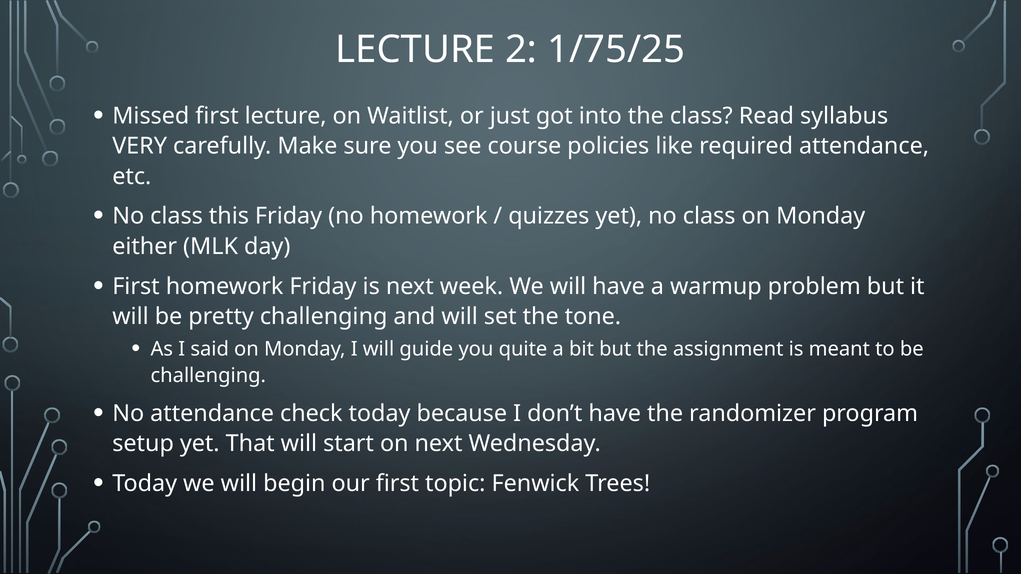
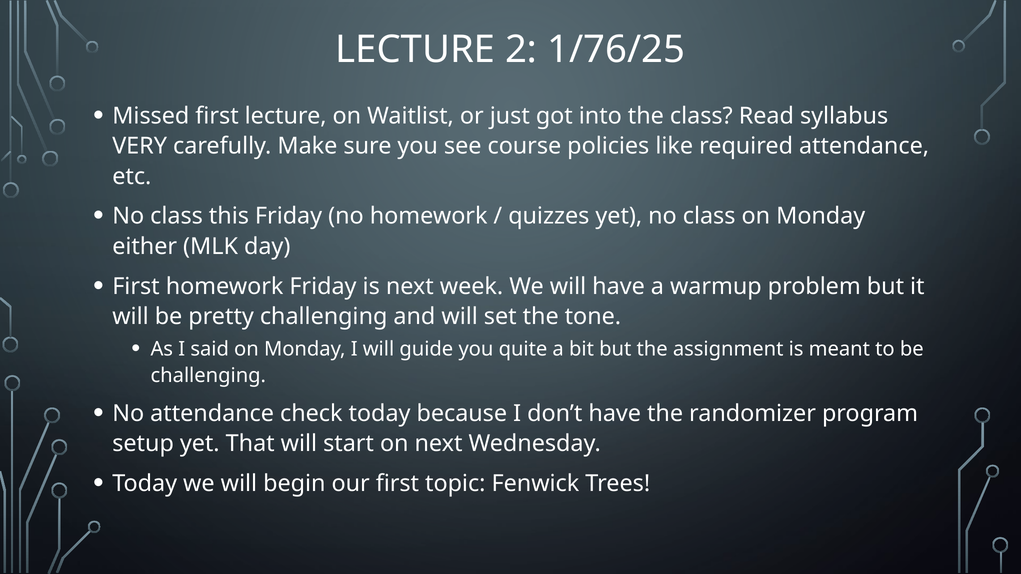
1/75/25: 1/75/25 -> 1/76/25 (616, 49)
